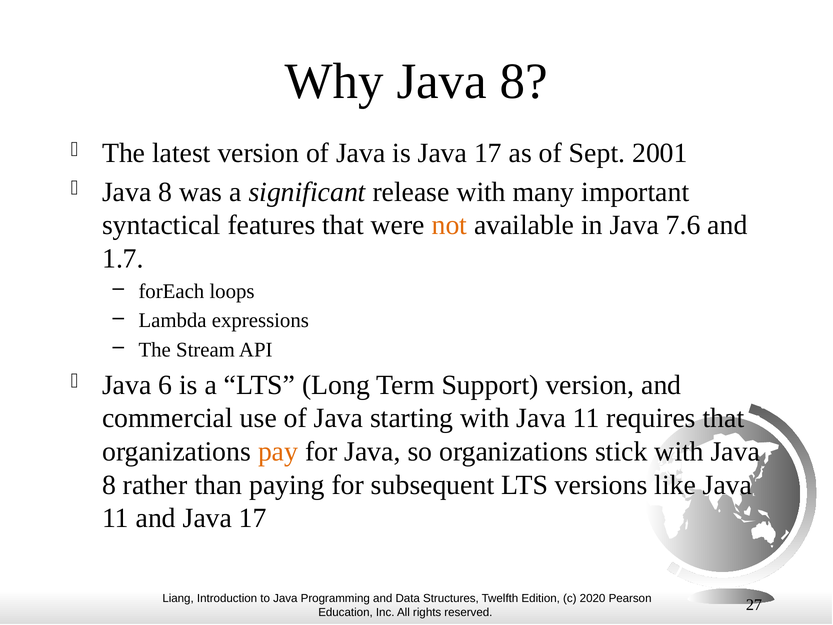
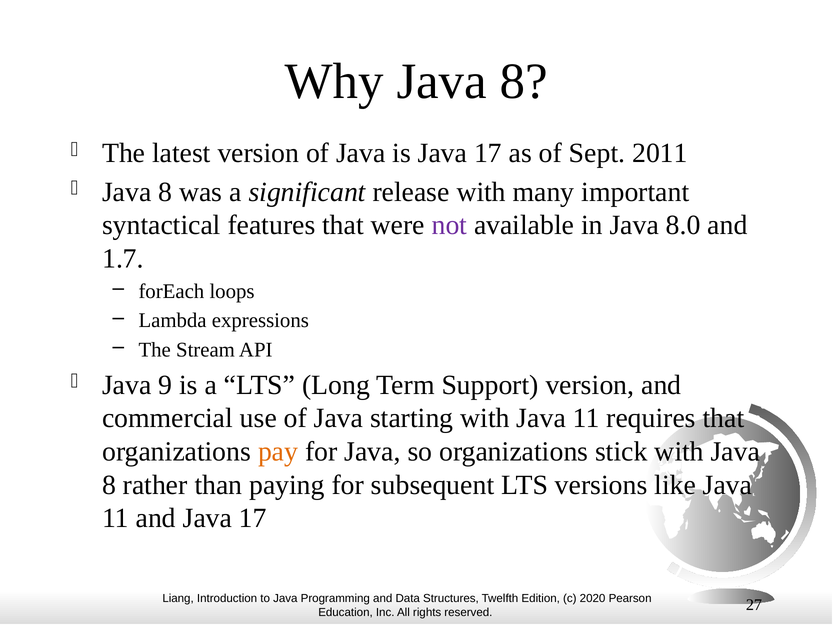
2001: 2001 -> 2011 (660, 153)
not colour: orange -> purple (449, 225)
7.6: 7.6 -> 8.0 (683, 225)
6: 6 -> 9 (165, 385)
